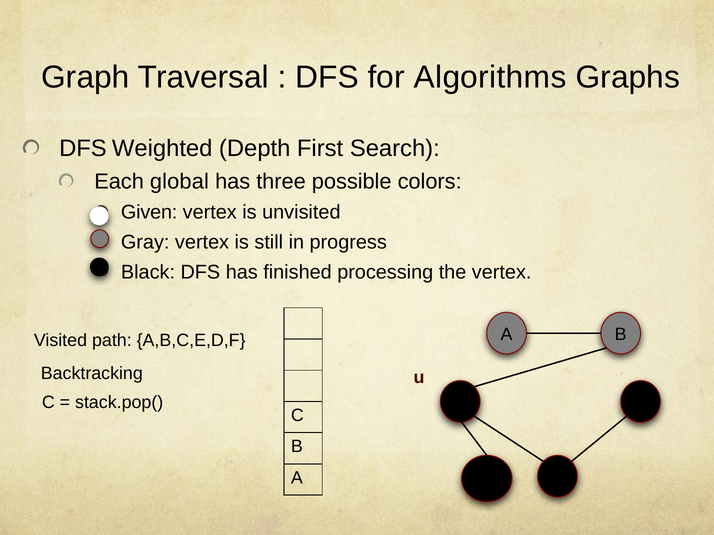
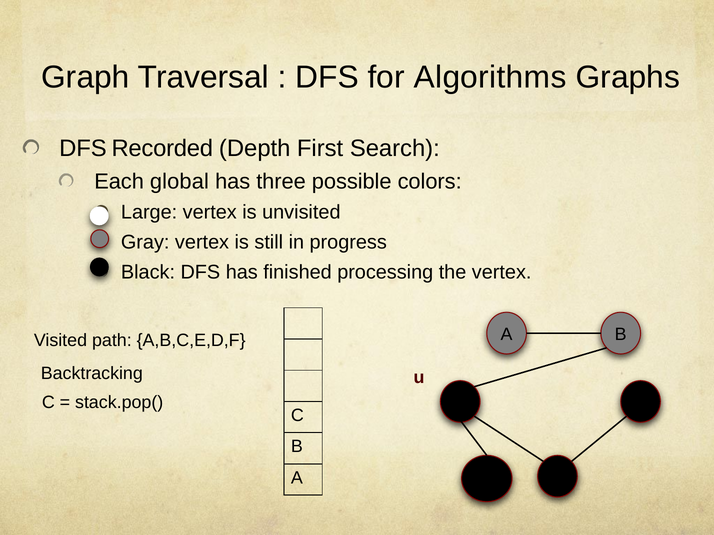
Weighted: Weighted -> Recorded (162, 149)
Given: Given -> Large (149, 213)
